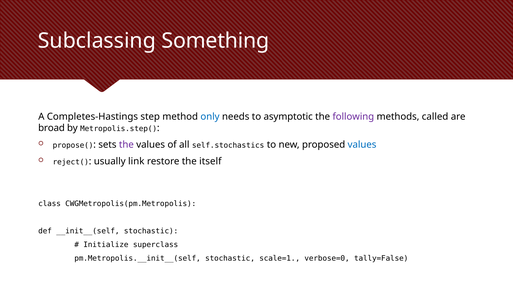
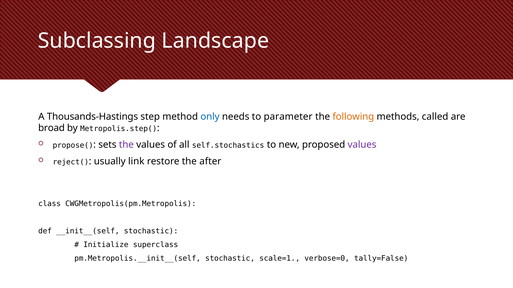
Something: Something -> Landscape (215, 41)
Completes-Hastings: Completes-Hastings -> Thousands-Hastings (92, 117)
asymptotic: asymptotic -> parameter (288, 117)
following colour: purple -> orange (353, 117)
values colour: blue -> purple (362, 145)
itself: itself -> after (210, 162)
